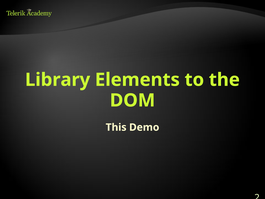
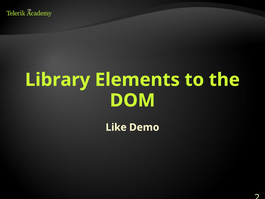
This: This -> Like (116, 127)
